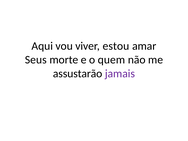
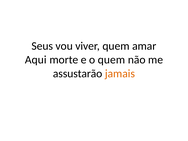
Aqui: Aqui -> Seus (42, 46)
viver estou: estou -> quem (116, 46)
Seus: Seus -> Aqui (36, 60)
jamais colour: purple -> orange (120, 73)
